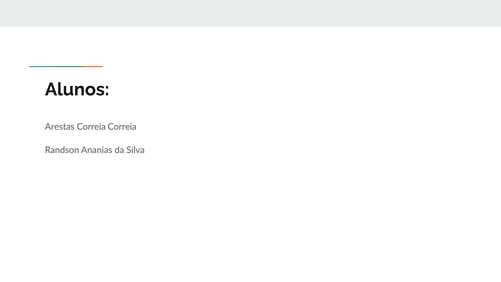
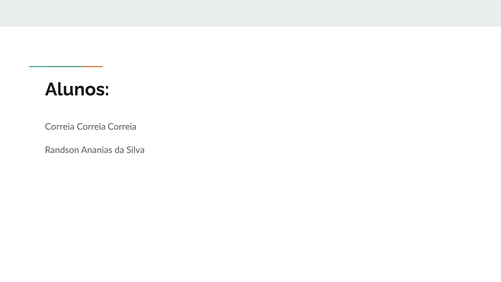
Arestas: Arestas -> Correia (60, 127)
